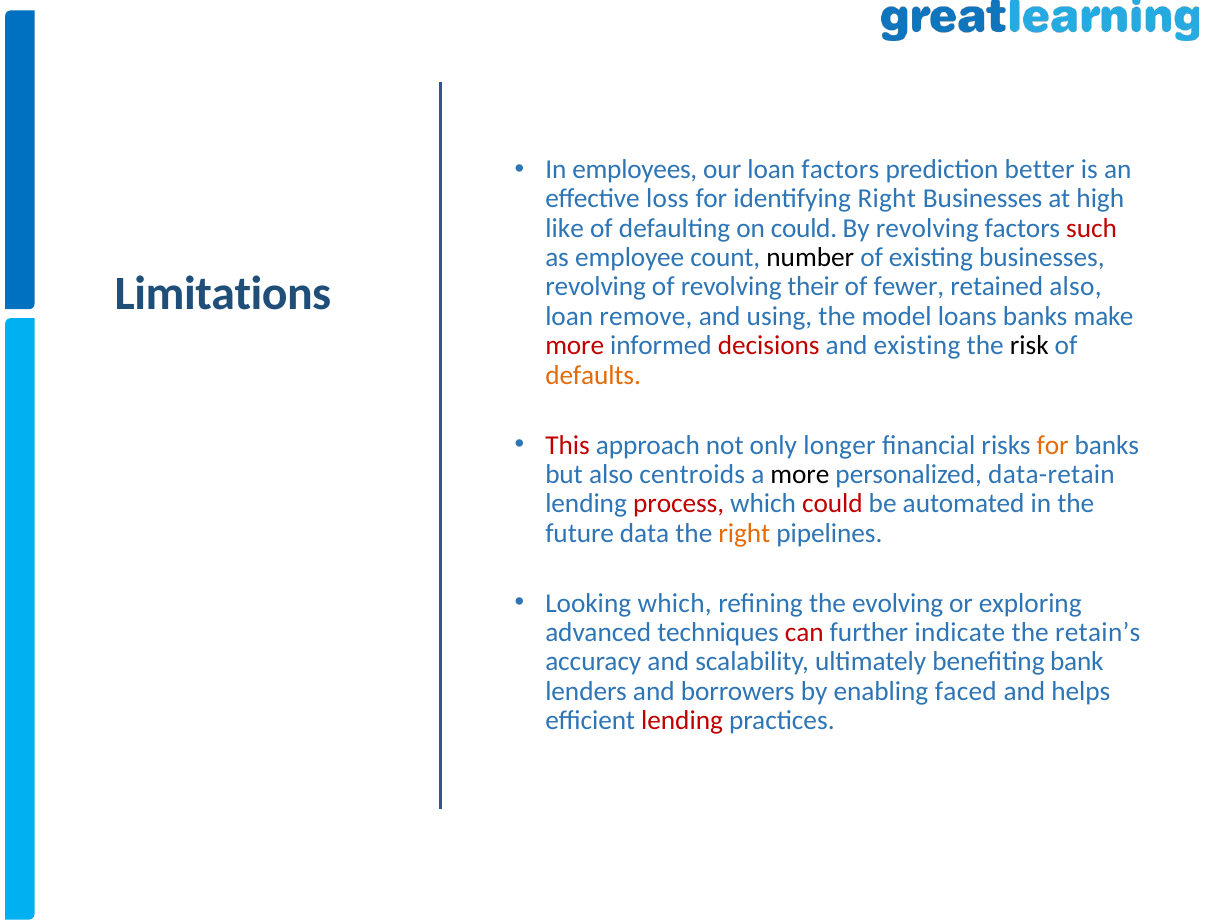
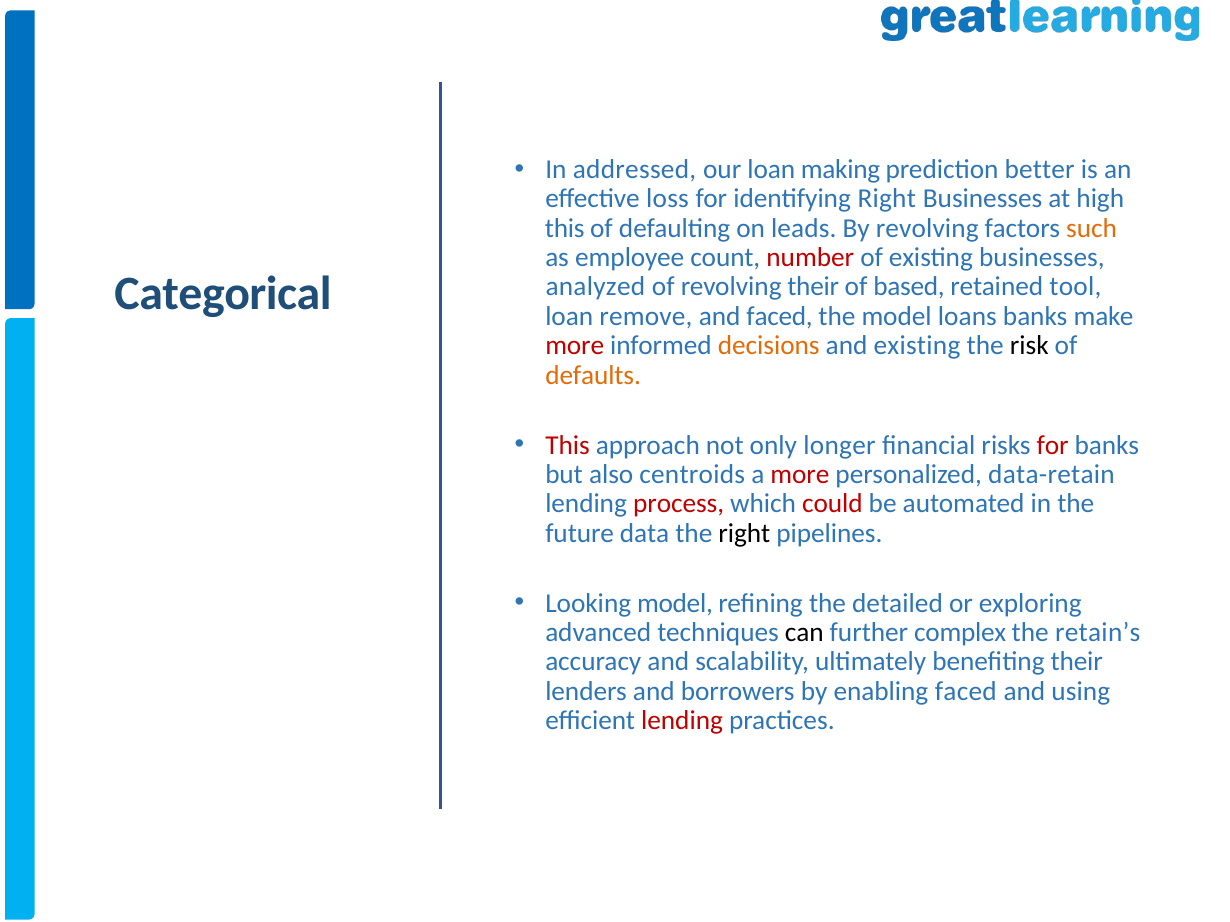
employees: employees -> addressed (635, 169)
loan factors: factors -> making (841, 169)
like: like -> this (565, 228)
on could: could -> leads (804, 228)
such colour: red -> orange (1092, 228)
number colour: black -> red (810, 258)
Limitations: Limitations -> Categorical (223, 294)
revolving: revolving -> analyzed (595, 287)
fewer: fewer -> based (909, 287)
retained also: also -> tool (1075, 287)
and using: using -> faced (780, 317)
decisions colour: red -> orange (769, 346)
for colour: orange -> red (1053, 445)
more colour: black -> red (800, 475)
right colour: orange -> black (744, 534)
Looking which: which -> model (675, 603)
evolving: evolving -> detailed (897, 603)
can colour: red -> black (804, 633)
indicate: indicate -> complex (960, 633)
benefiting bank: bank -> their (1077, 662)
helps: helps -> using (1081, 692)
